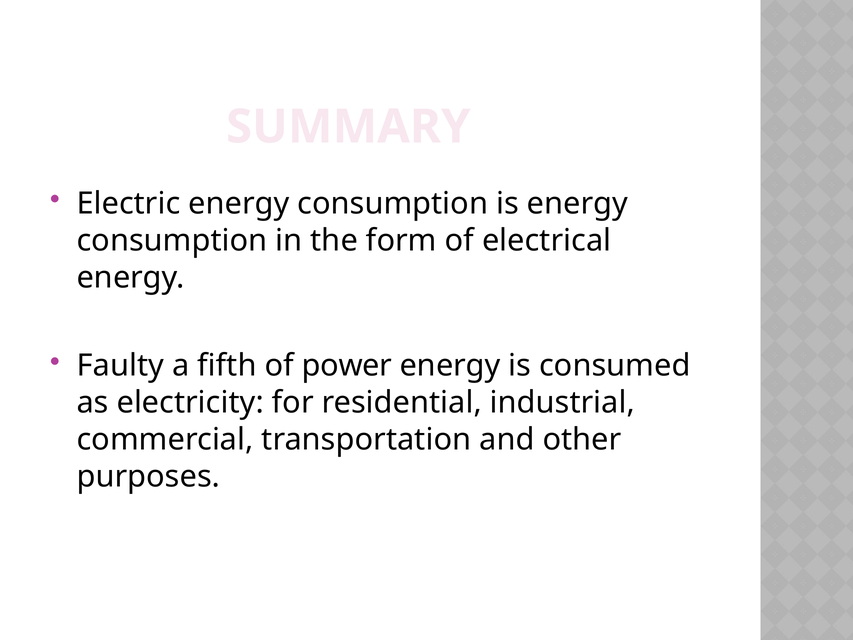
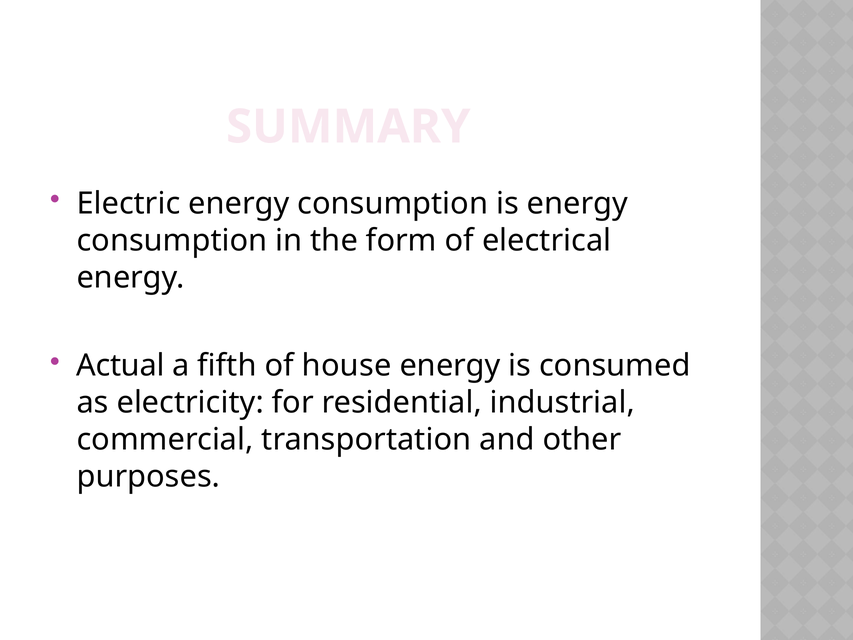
Faulty: Faulty -> Actual (120, 366)
power: power -> house (347, 366)
